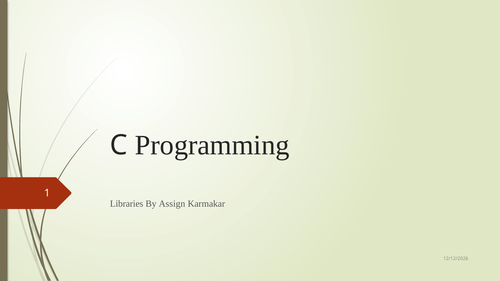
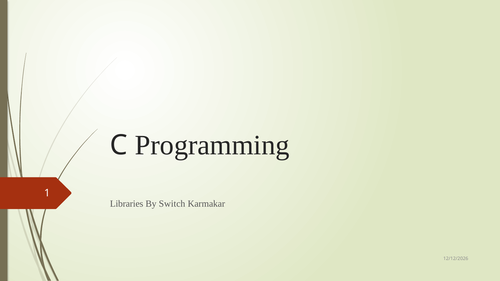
Assign: Assign -> Switch (172, 204)
